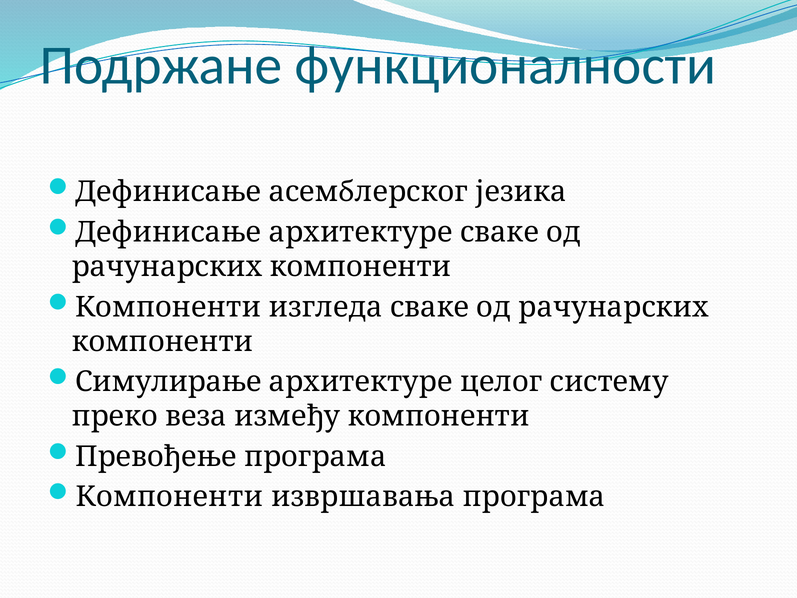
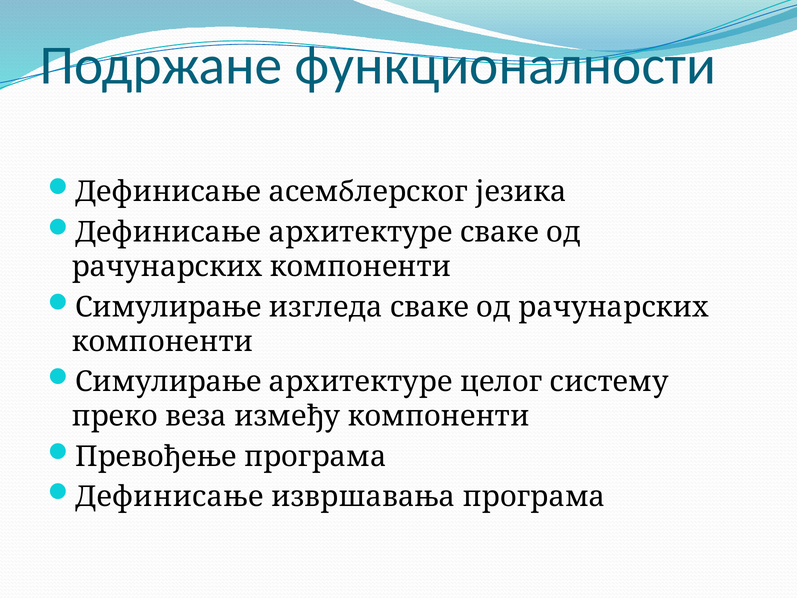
Компоненти: Компоненти -> Симулирање (168, 307)
Компоненти: Компоненти -> Дефинисање (169, 497)
